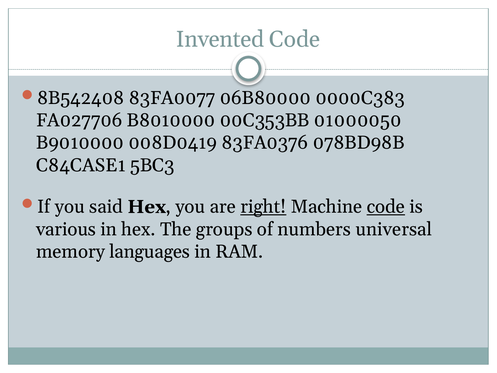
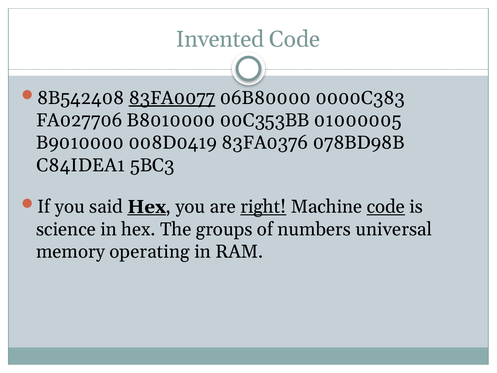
83FA0077 underline: none -> present (172, 98)
01000050: 01000050 -> 01000005 (358, 120)
C84CASE1: C84CASE1 -> C84IDEA1 (81, 165)
Hex underline: none -> present (147, 207)
various: various -> science (66, 229)
languages: languages -> operating (150, 251)
